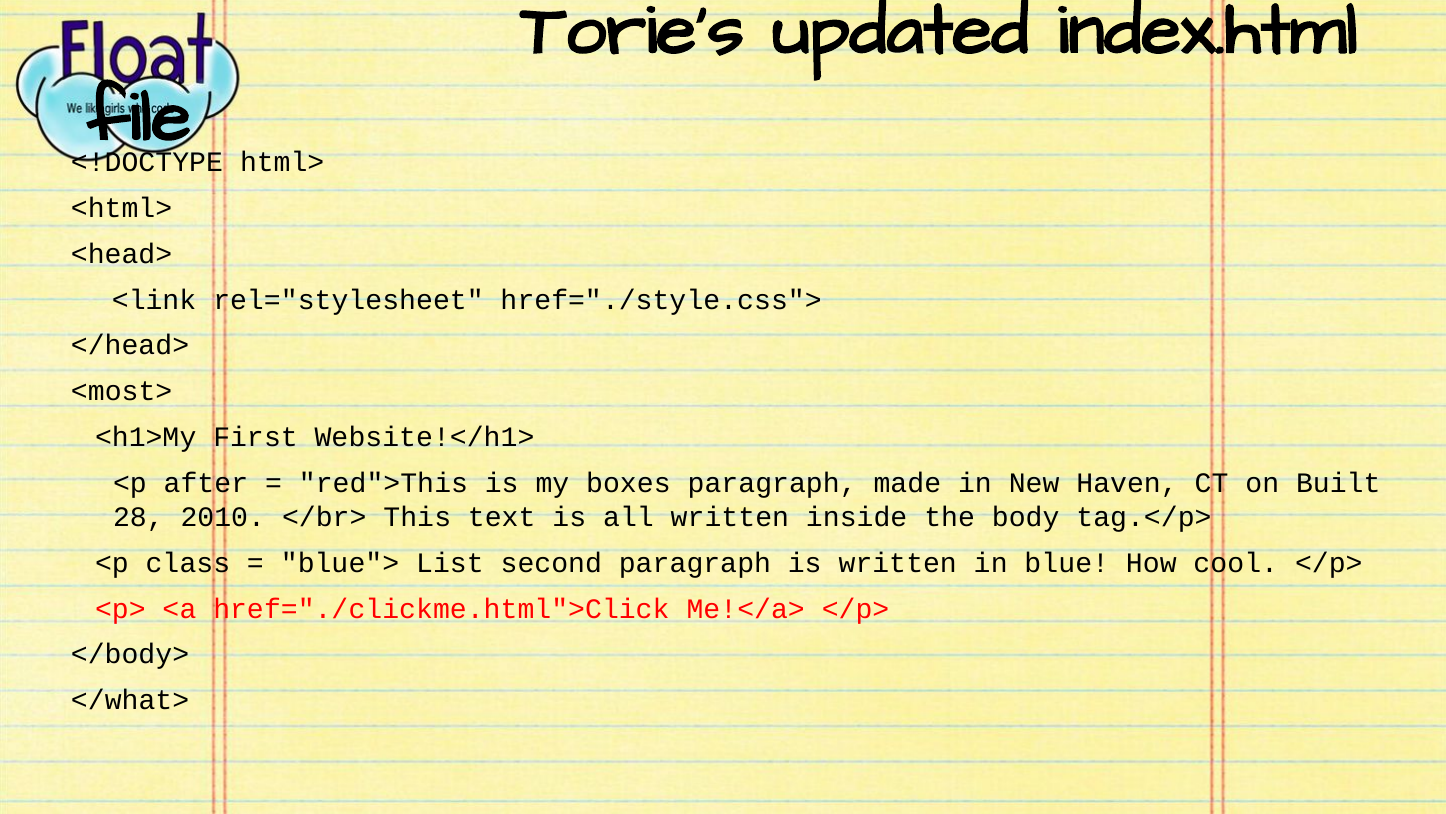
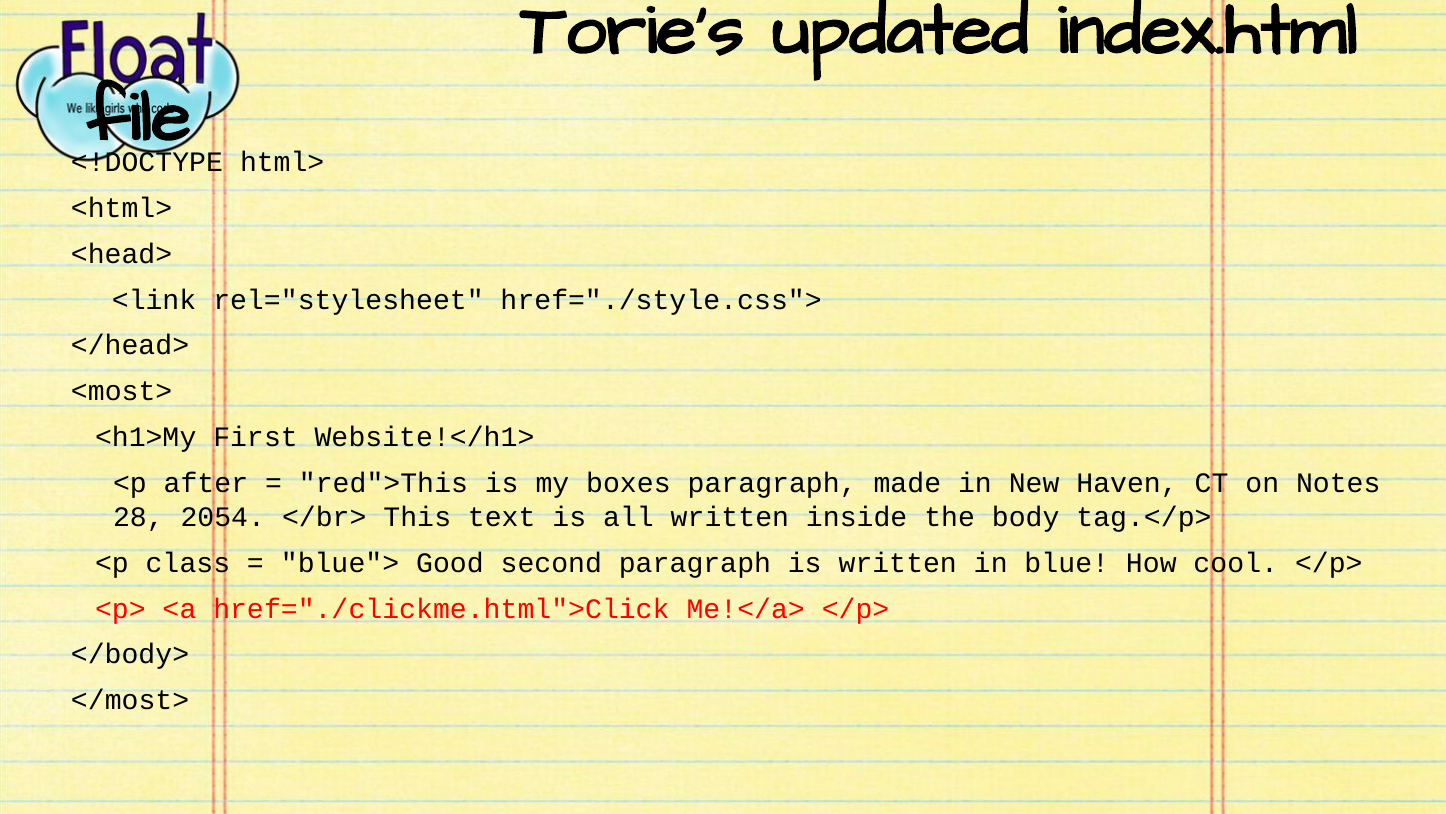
Built: Built -> Notes (1338, 483)
2010: 2010 -> 2054 (223, 517)
List: List -> Good (450, 563)
</what>: </what> -> </most> (130, 700)
